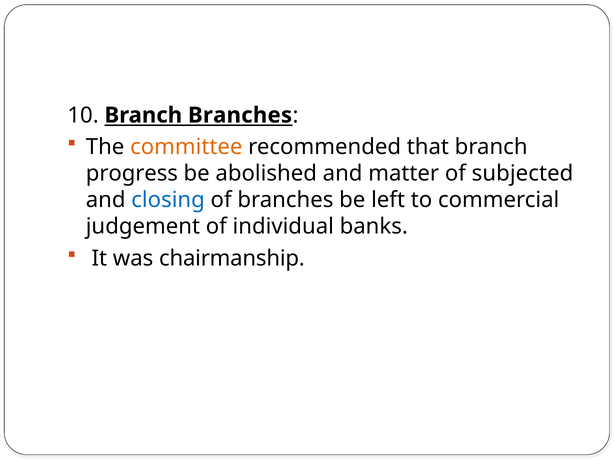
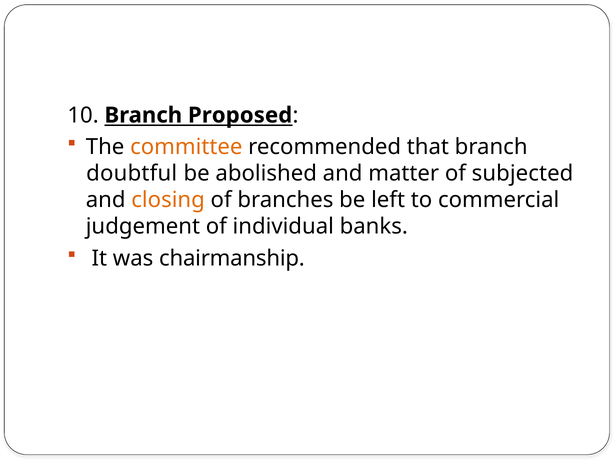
Branch Branches: Branches -> Proposed (240, 115)
progress: progress -> doubtful (132, 173)
closing colour: blue -> orange (168, 200)
